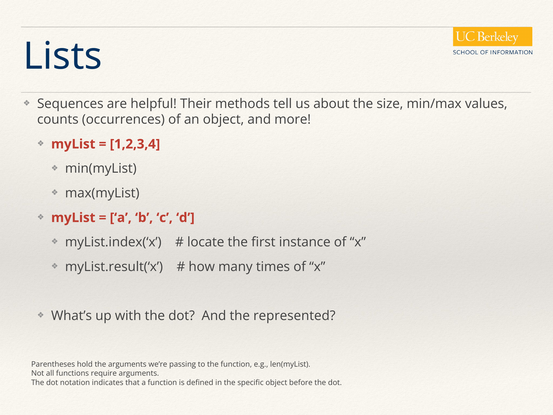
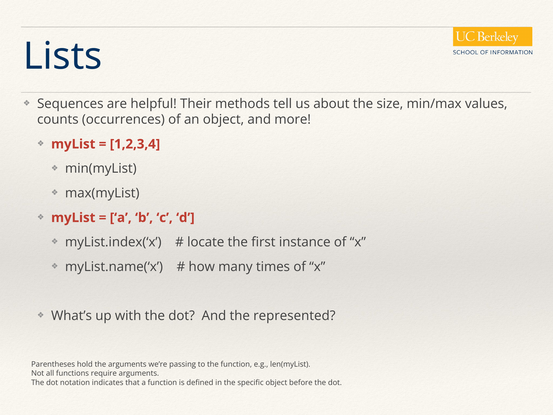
myList.result(‘x: myList.result(‘x -> myList.name(‘x (114, 267)
